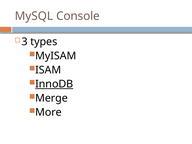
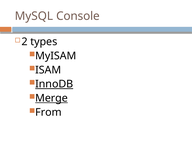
3: 3 -> 2 (25, 42)
Merge underline: none -> present (51, 98)
More: More -> From (48, 112)
